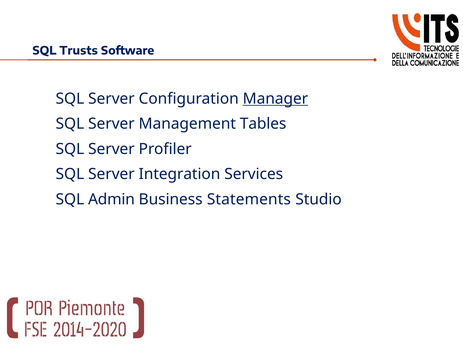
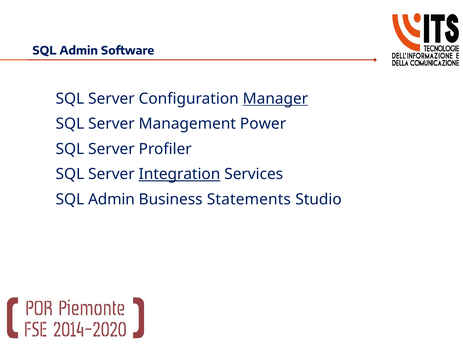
Trusts: Trusts -> Admin (79, 51)
Tables: Tables -> Power (263, 124)
Integration underline: none -> present (179, 174)
